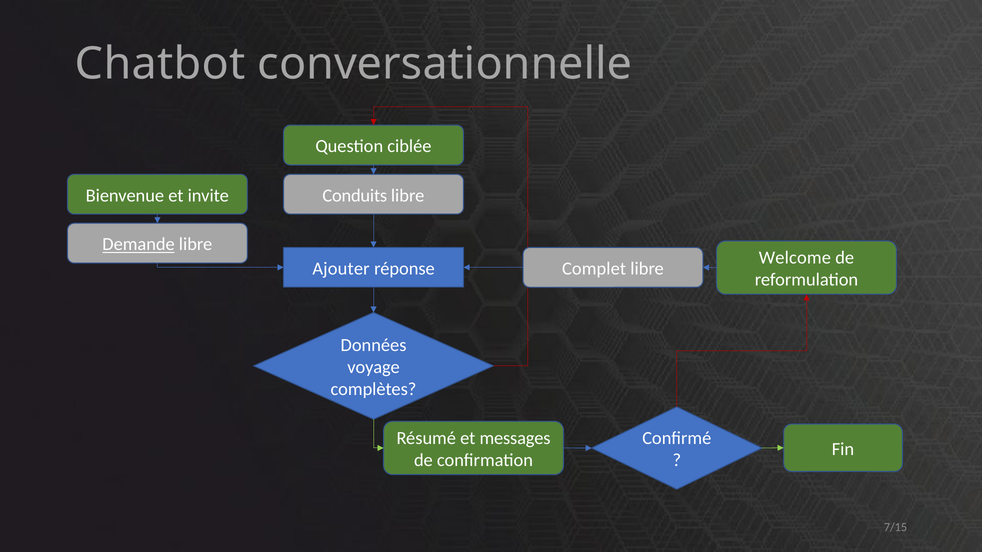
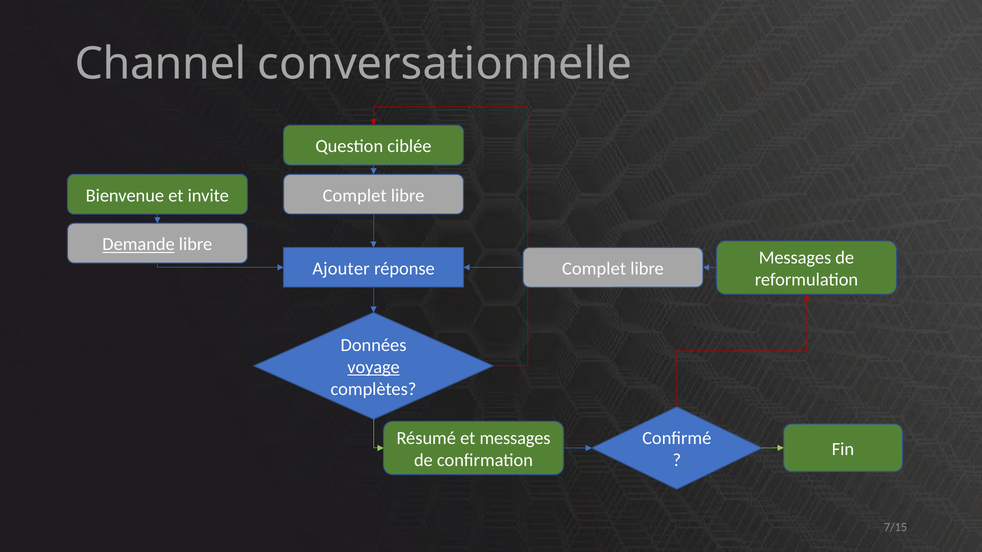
Chatbot: Chatbot -> Channel (161, 64)
Conduits: Conduits -> Complet (355, 196)
Welcome: Welcome -> Messages (795, 258)
voyage underline: none -> present (374, 367)
